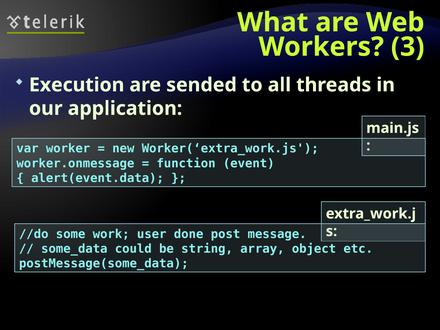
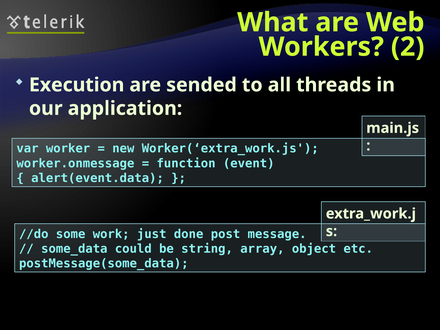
3: 3 -> 2 (408, 47)
user: user -> just (152, 234)
